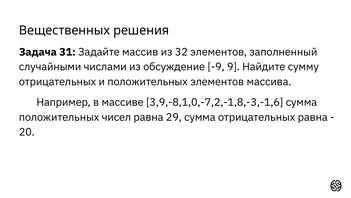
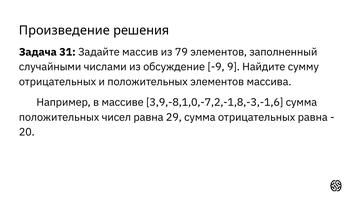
Вещественных: Вещественных -> Произведение (64, 30)
32: 32 -> 79 (181, 52)
